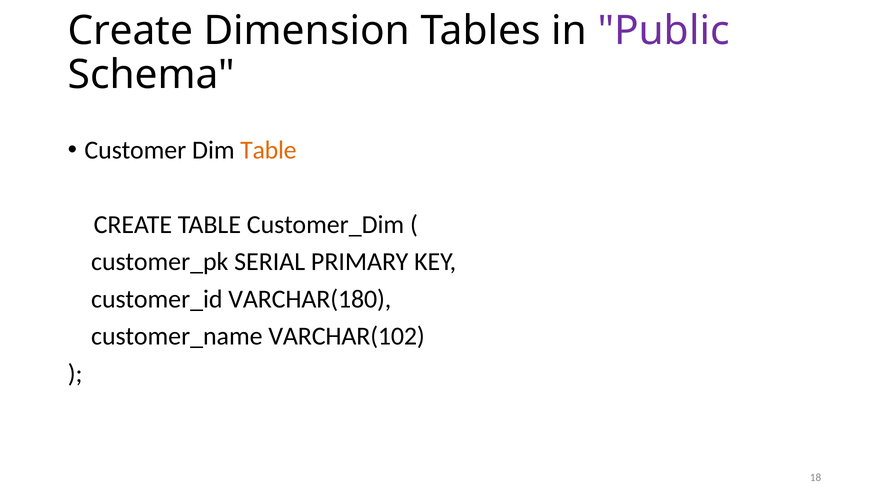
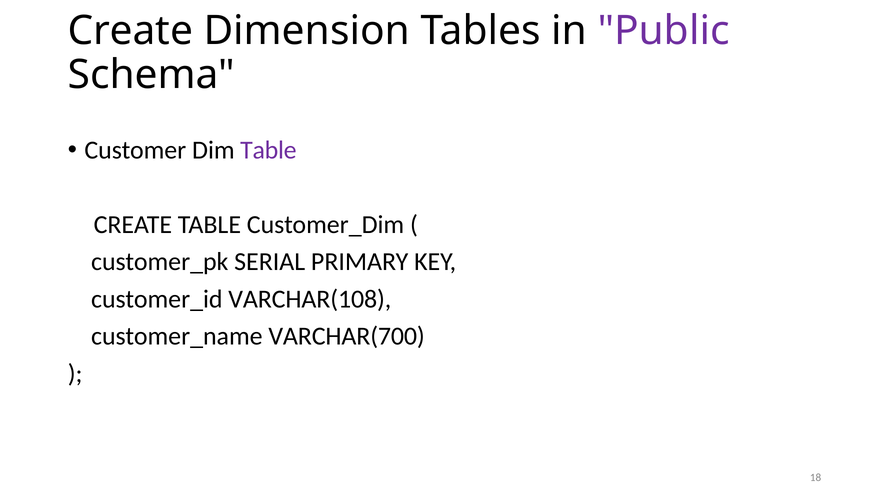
Table colour: orange -> purple (268, 150)
VARCHAR(180: VARCHAR(180 -> VARCHAR(108 (310, 299)
VARCHAR(102: VARCHAR(102 -> VARCHAR(700 (347, 336)
